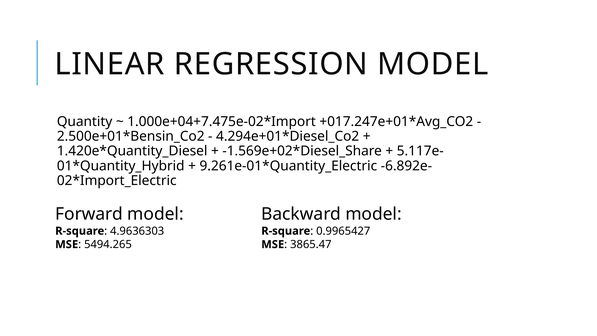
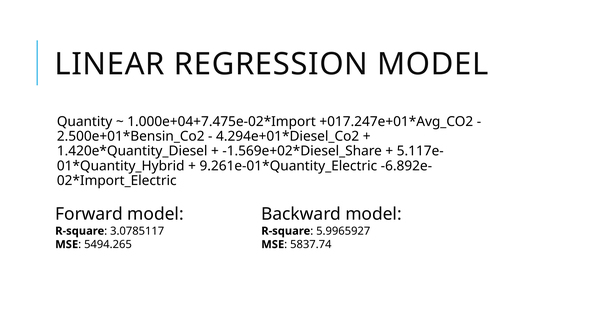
4.9636303: 4.9636303 -> 3.0785117 (137, 231)
0.9965427: 0.9965427 -> 5.9965927 (343, 231)
3865.47: 3865.47 -> 5837.74 (311, 244)
